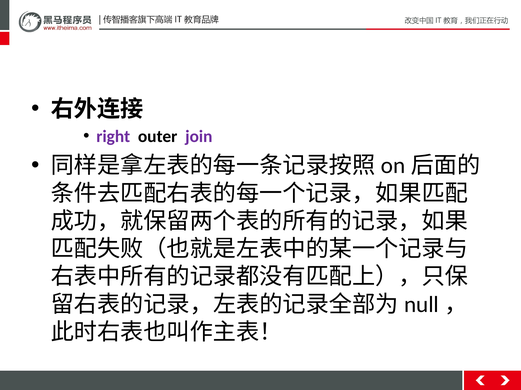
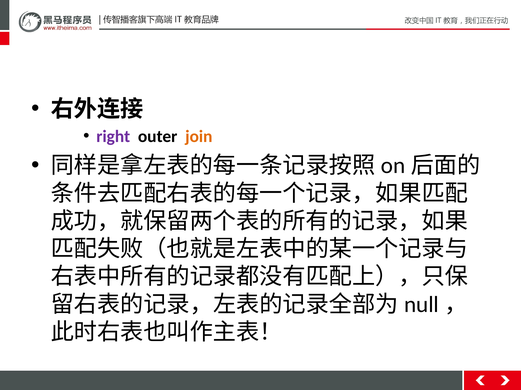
join colour: purple -> orange (199, 137)
